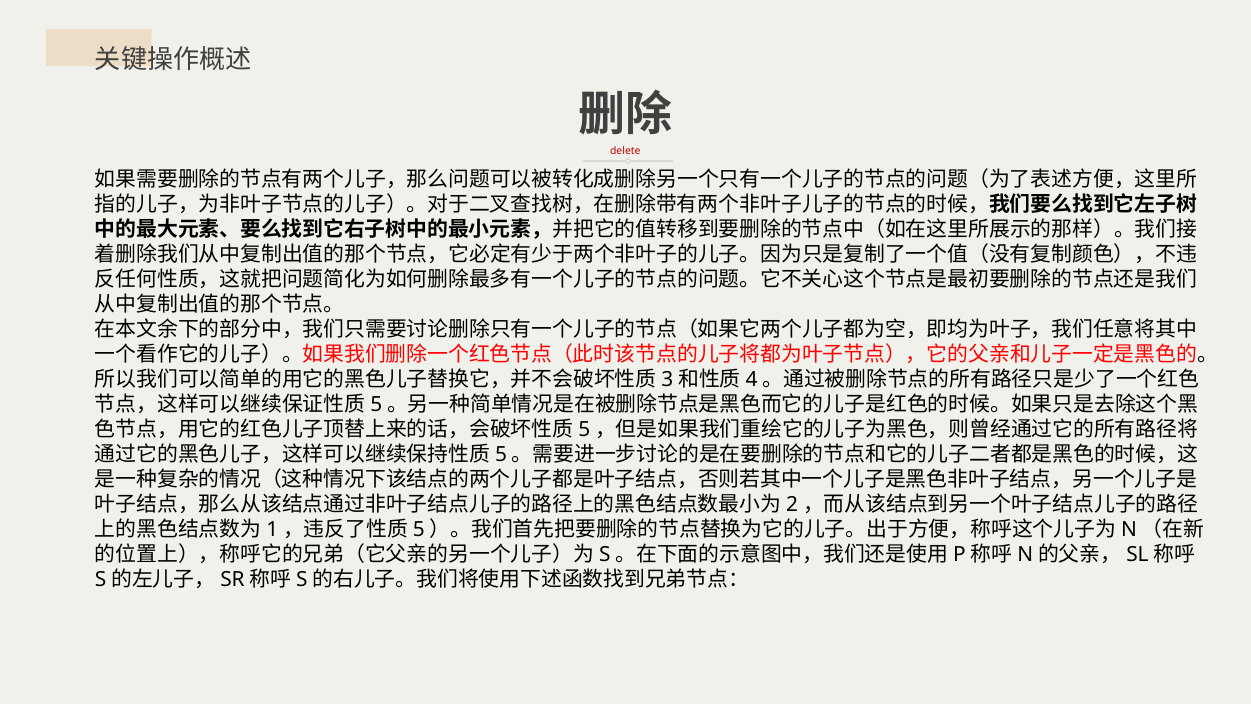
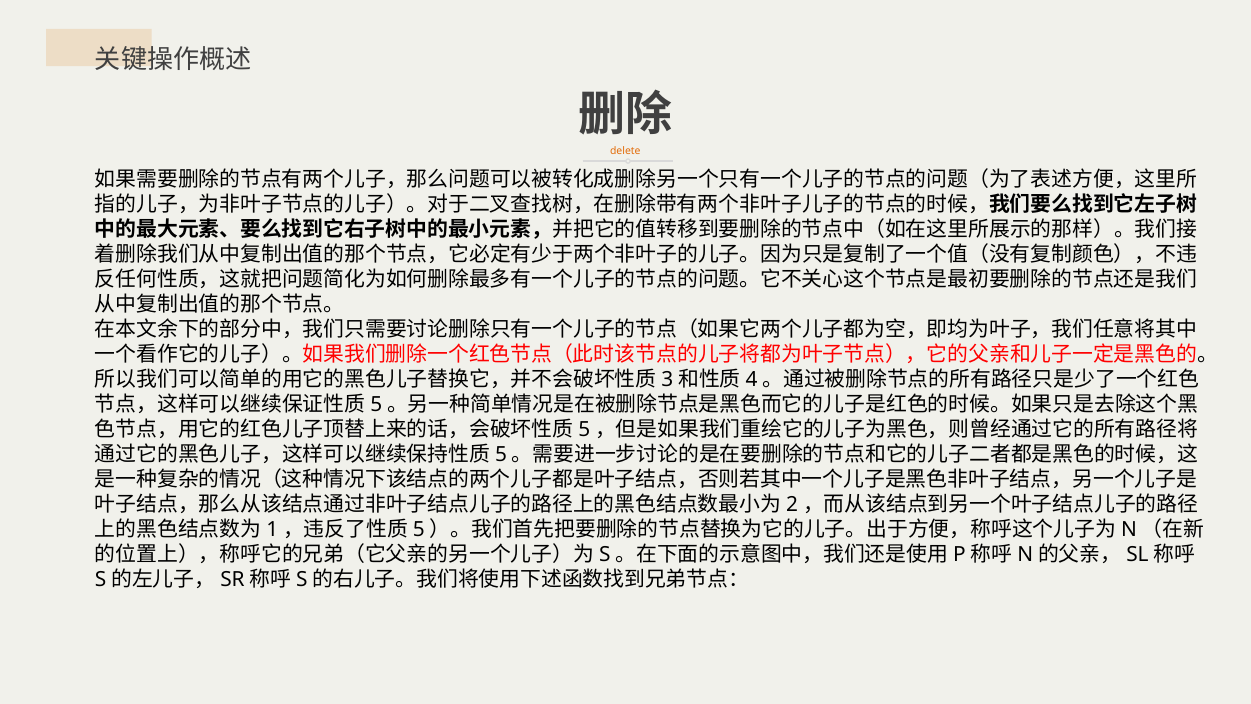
delete colour: red -> orange (625, 151)
